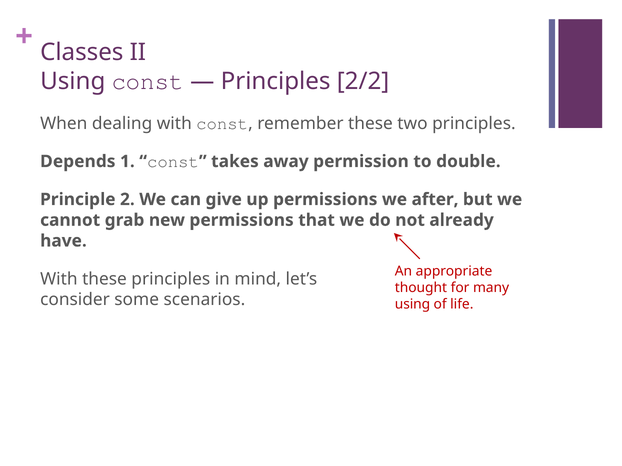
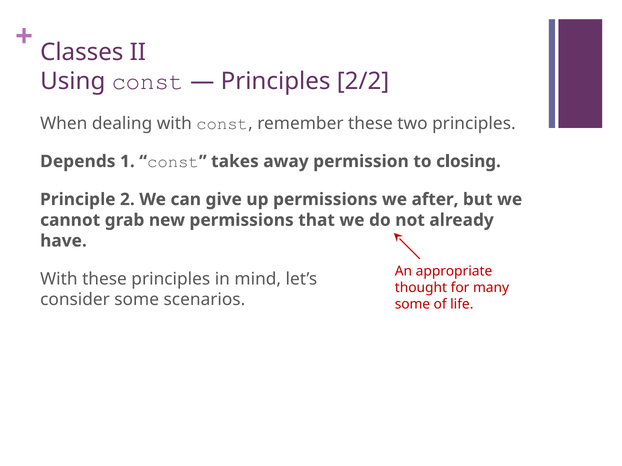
double: double -> closing (468, 162)
using: using -> some (413, 305)
